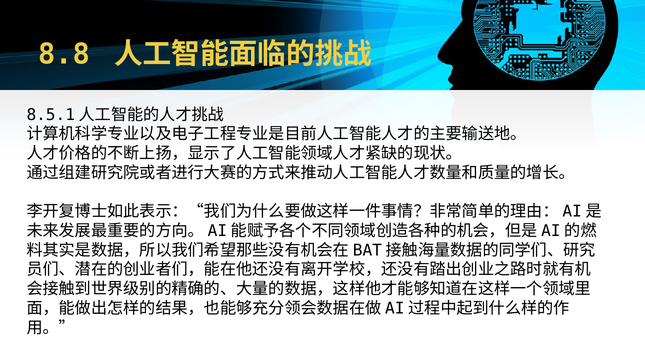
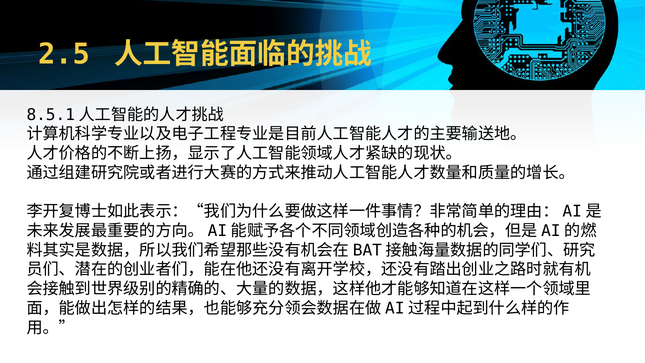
8.8: 8.8 -> 2.5 (64, 54)
